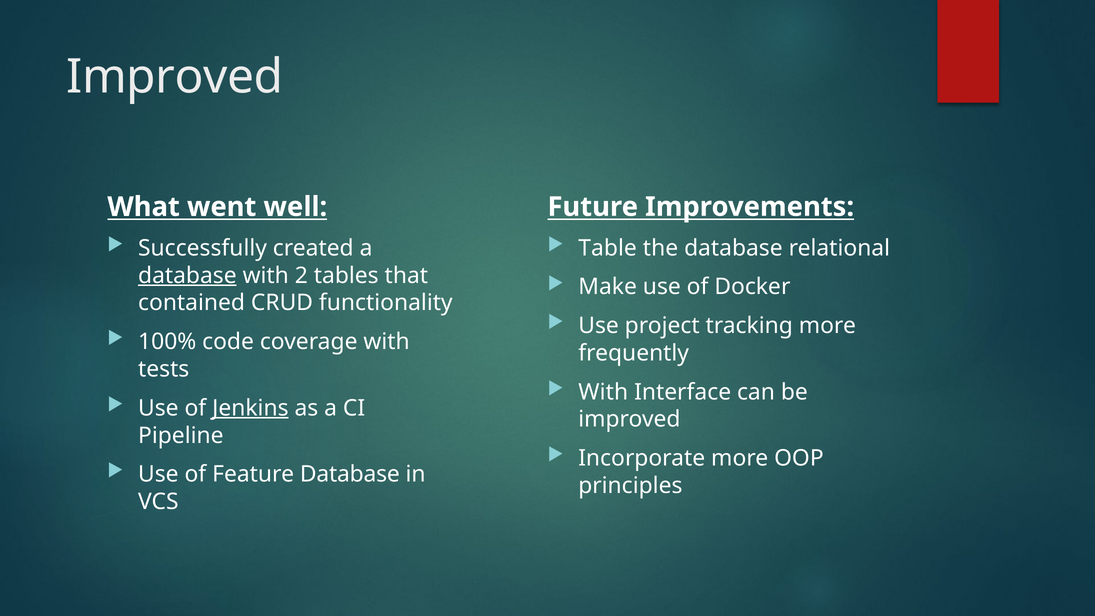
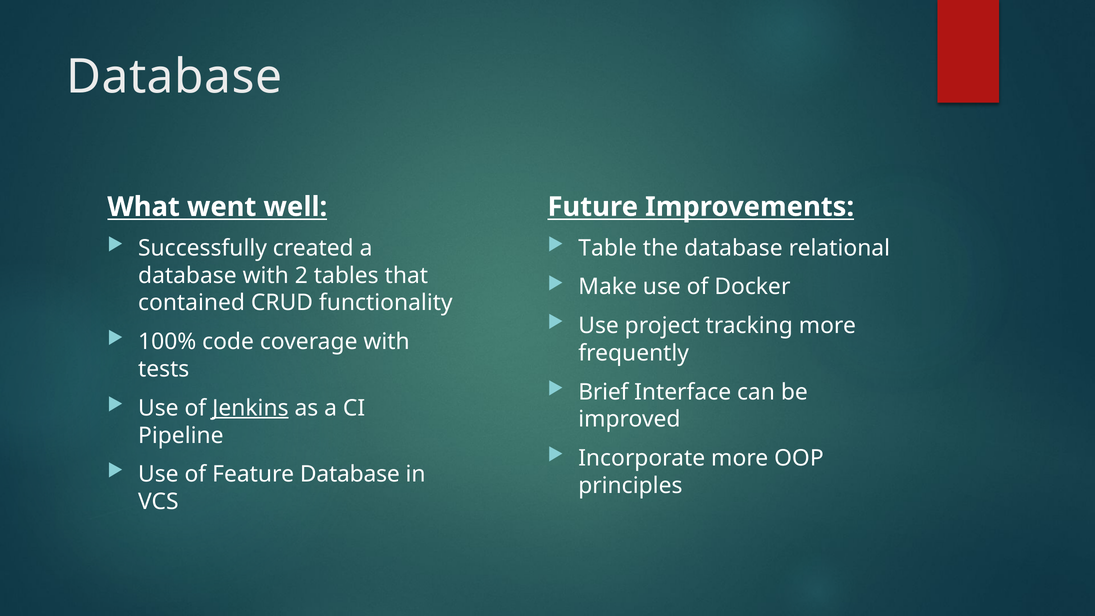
Improved: Improved -> Database (174, 77)
database underline: present -> none (187, 276)
With: With -> Brief (603, 392)
